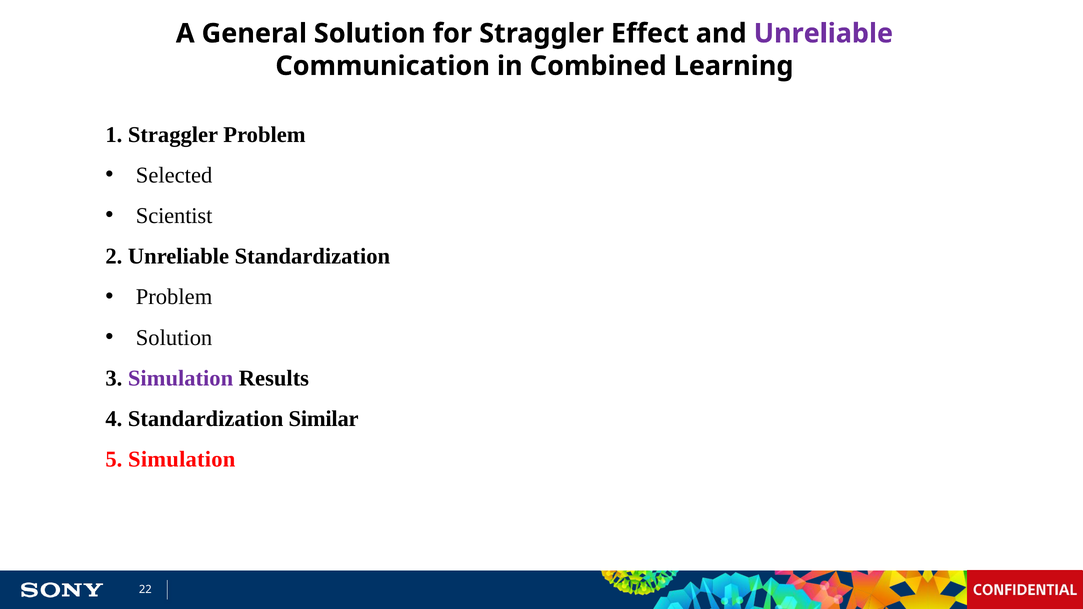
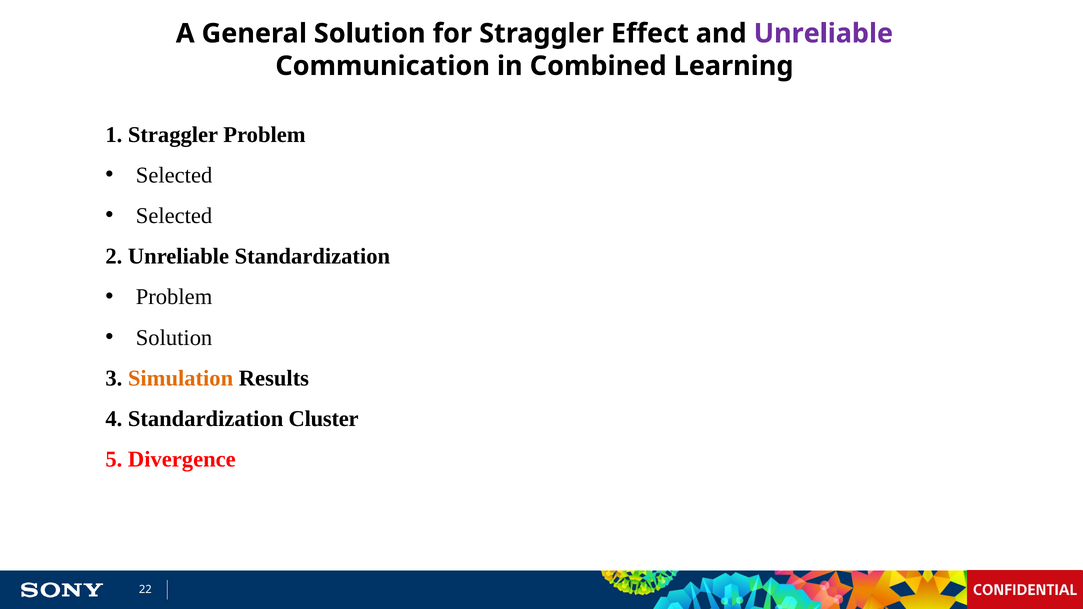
Scientist: Scientist -> Selected (174, 216)
Simulation colour: purple -> orange (181, 378)
Similar: Similar -> Cluster (324, 419)
5 Simulation: Simulation -> Divergence (182, 459)
